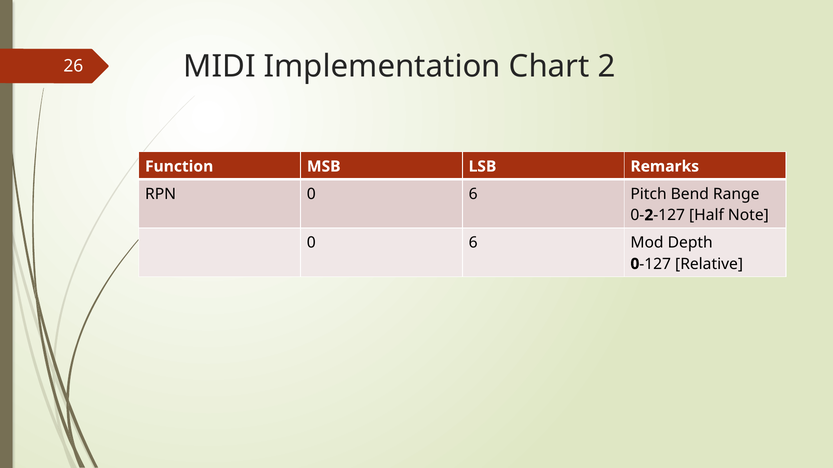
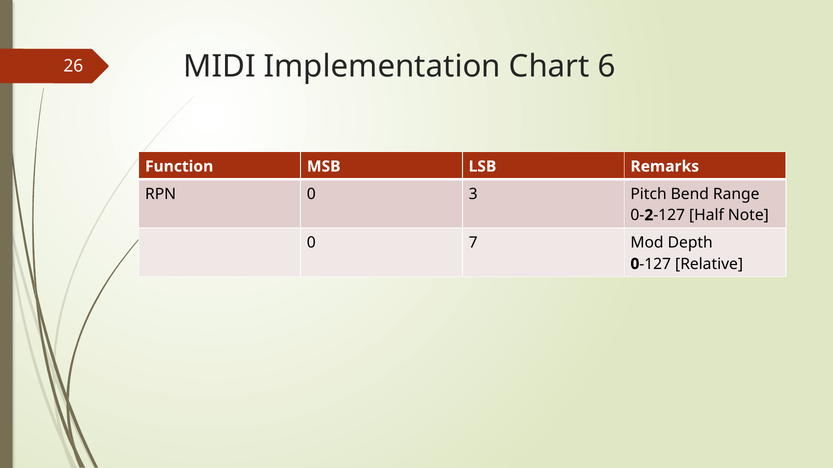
Chart 2: 2 -> 6 (607, 67)
RPN 0 6: 6 -> 3 (473, 194)
6: 6 -> 7 (473, 243)
